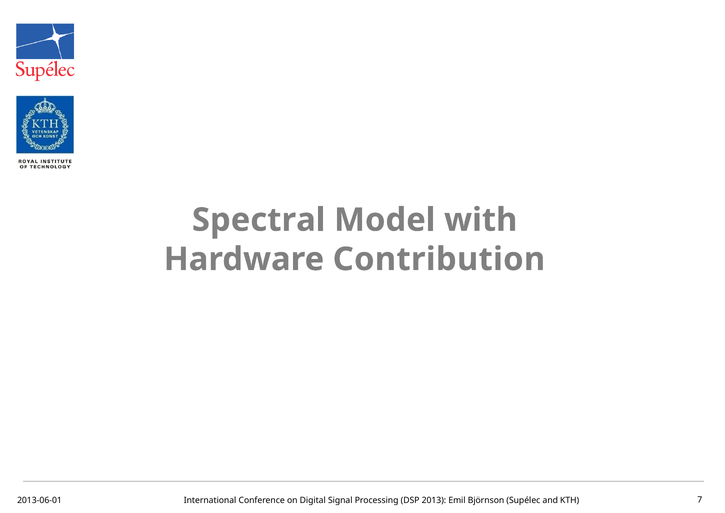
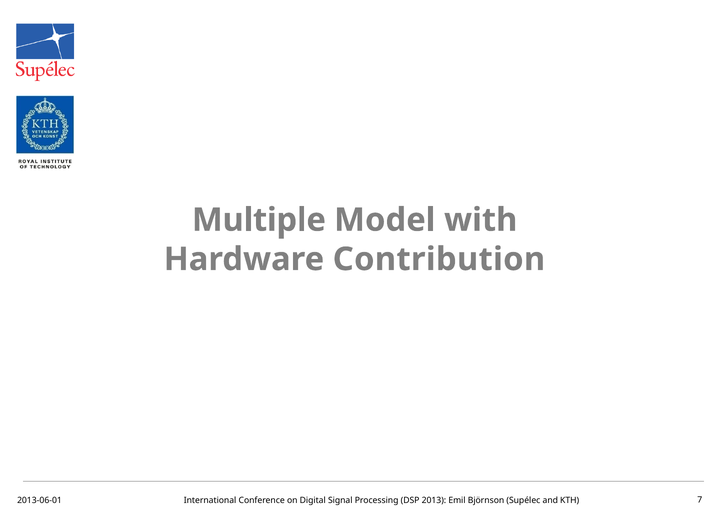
Spectral: Spectral -> Multiple (259, 220)
